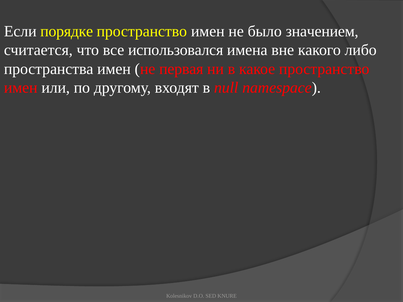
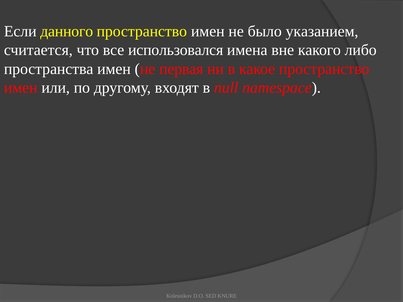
порядке: порядке -> данного (67, 31)
значением: значением -> указанием (322, 31)
